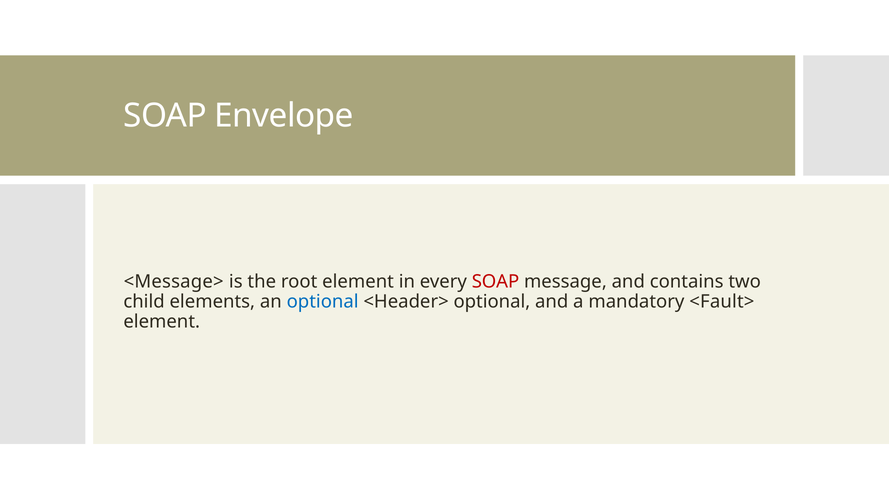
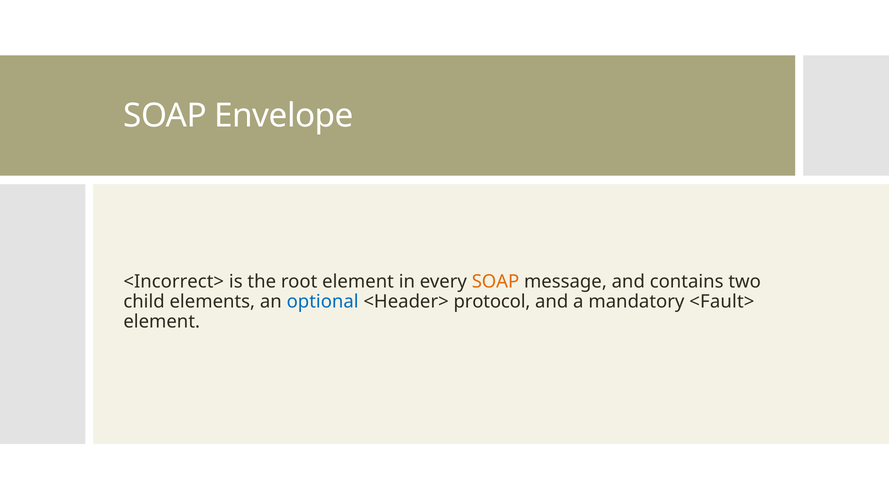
<Message>: <Message> -> <Incorrect> (174, 282)
SOAP colour: red -> orange (495, 282)
<Header> optional: optional -> protocol (492, 302)
